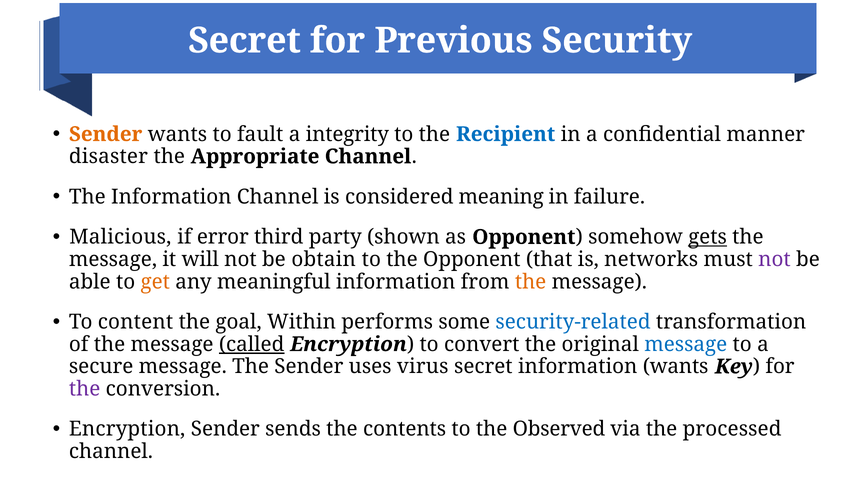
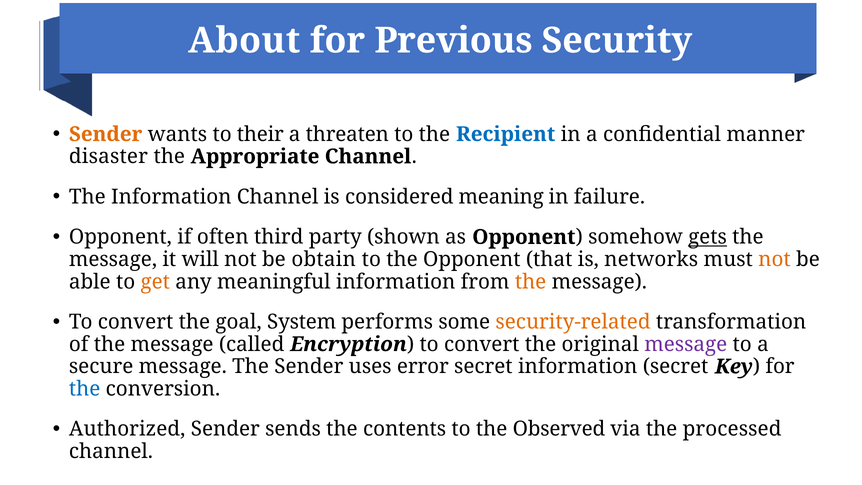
Secret: Secret -> About (244, 41)
fault: fault -> their (260, 134)
integrity: integrity -> threaten (347, 134)
Malicious: Malicious -> Opponent (120, 237)
error: error -> often (223, 237)
not colour: purple -> orange (775, 259)
content: content -> convert (136, 322)
Within: Within -> System (302, 322)
security-related colour: blue -> orange (573, 322)
called underline: present -> none (252, 344)
message colour: blue -> purple (686, 344)
virus: virus -> error (423, 366)
information wants: wants -> secret (676, 366)
the colour: purple -> blue (85, 389)
Encryption: Encryption -> Authorized (127, 429)
